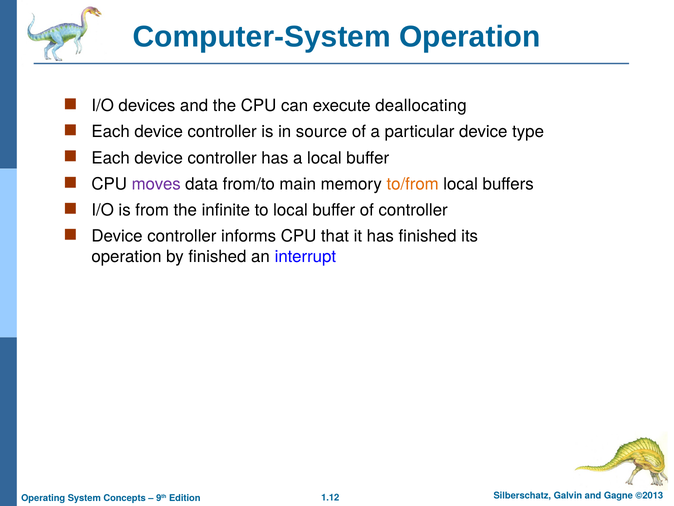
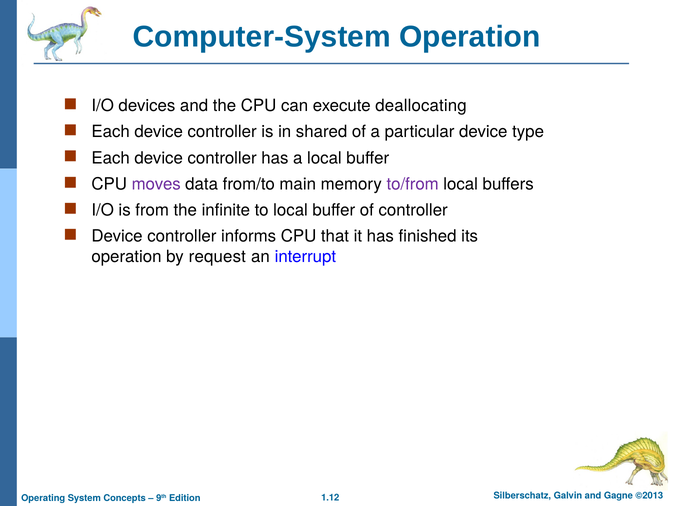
source: source -> shared (322, 132)
to/from colour: orange -> purple (413, 184)
by finished: finished -> request (217, 256)
